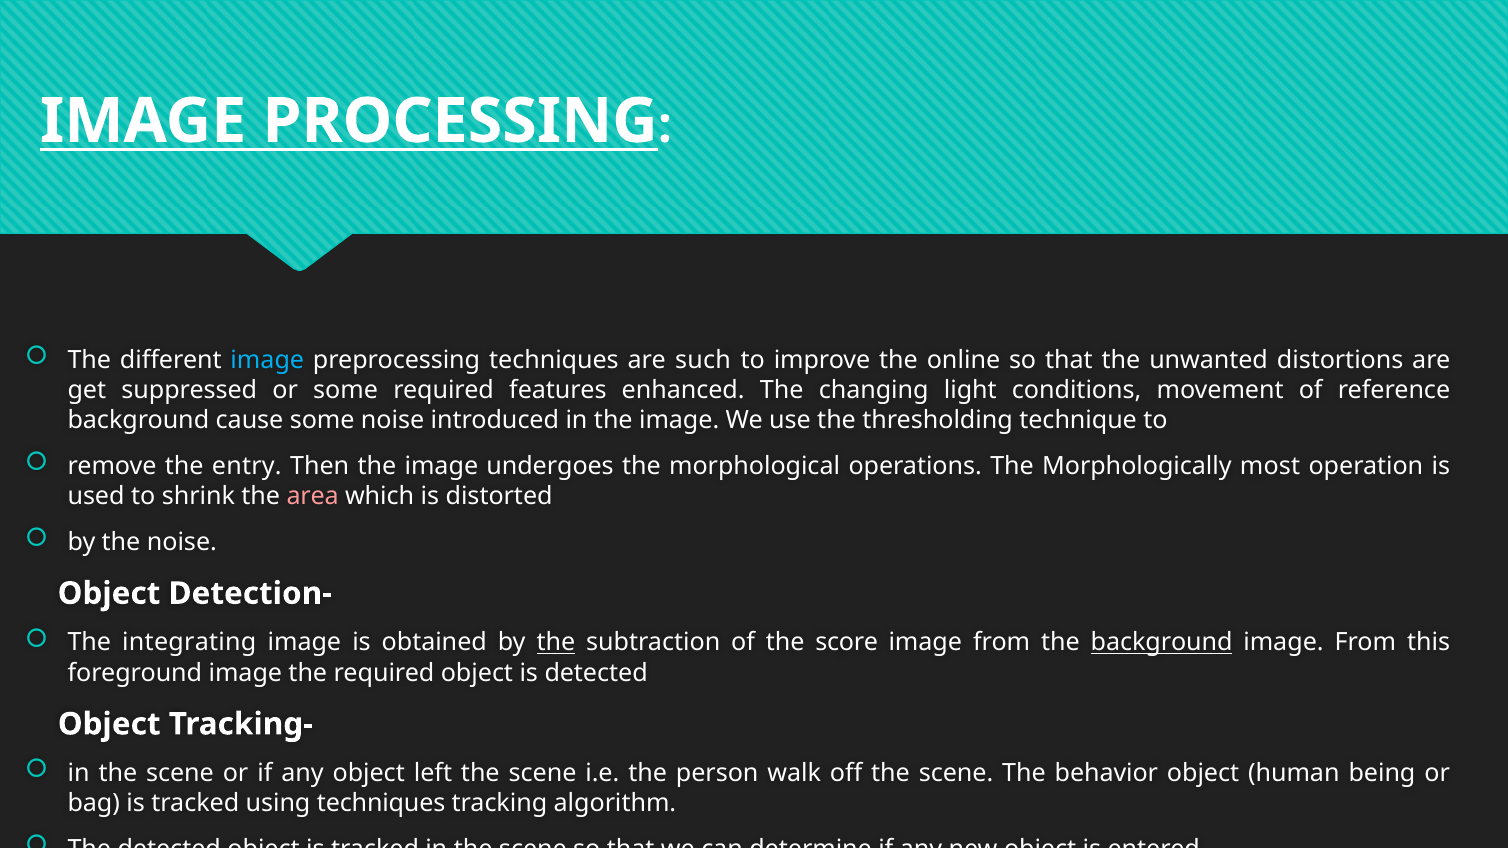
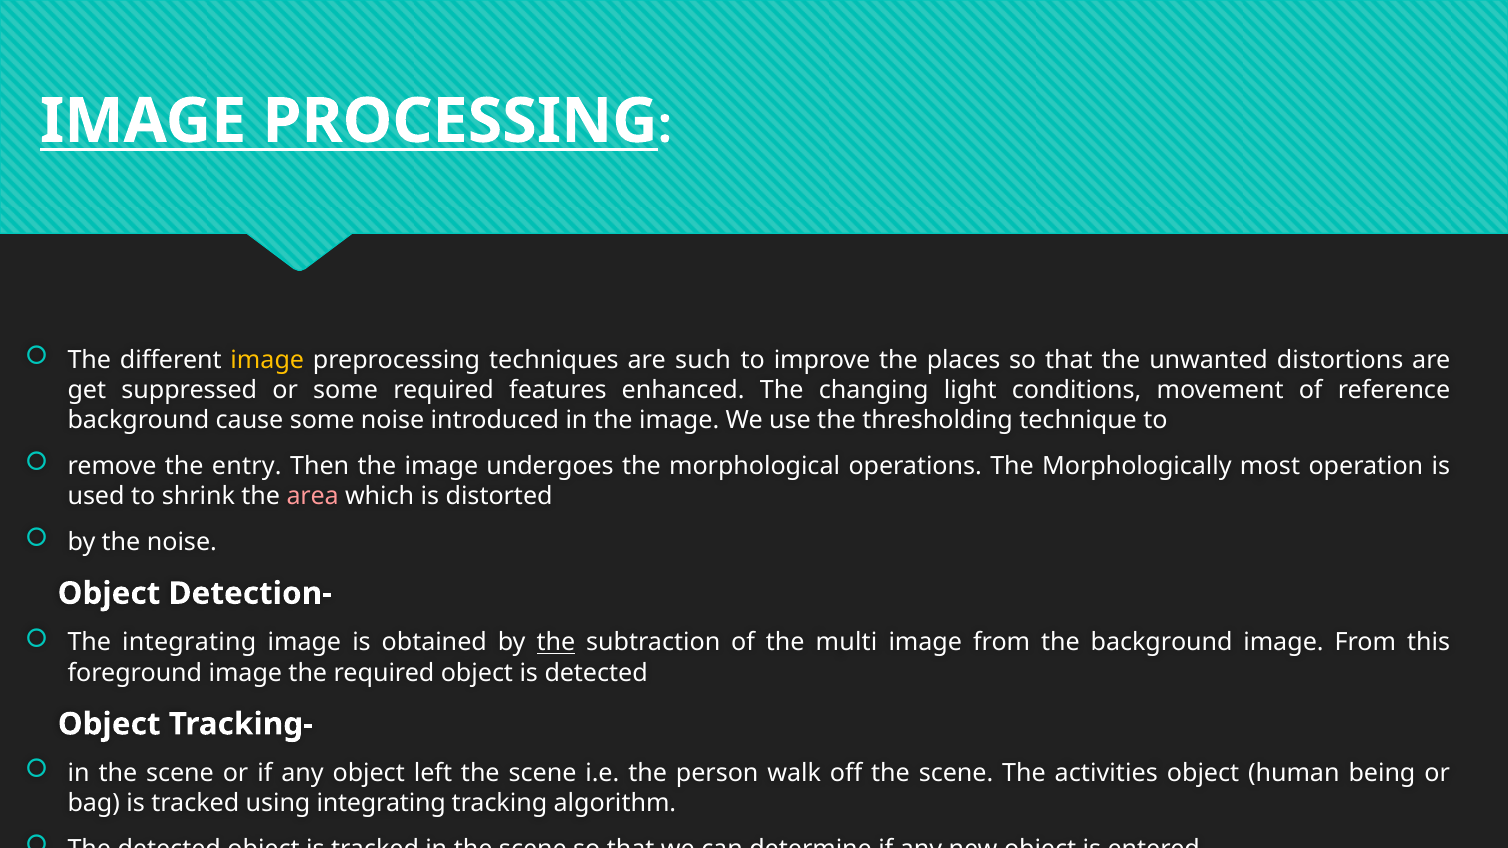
image colour: light blue -> yellow (267, 360)
online: online -> places (964, 360)
score: score -> multi (847, 643)
background underline: present -> none (1162, 643)
behavior: behavior -> activities (1106, 774)
using techniques: techniques -> integrating (381, 804)
